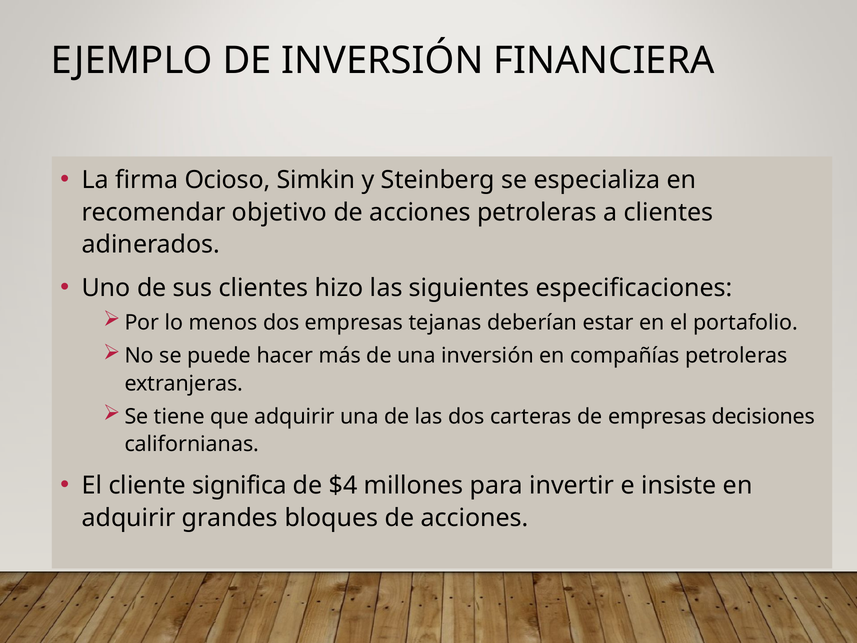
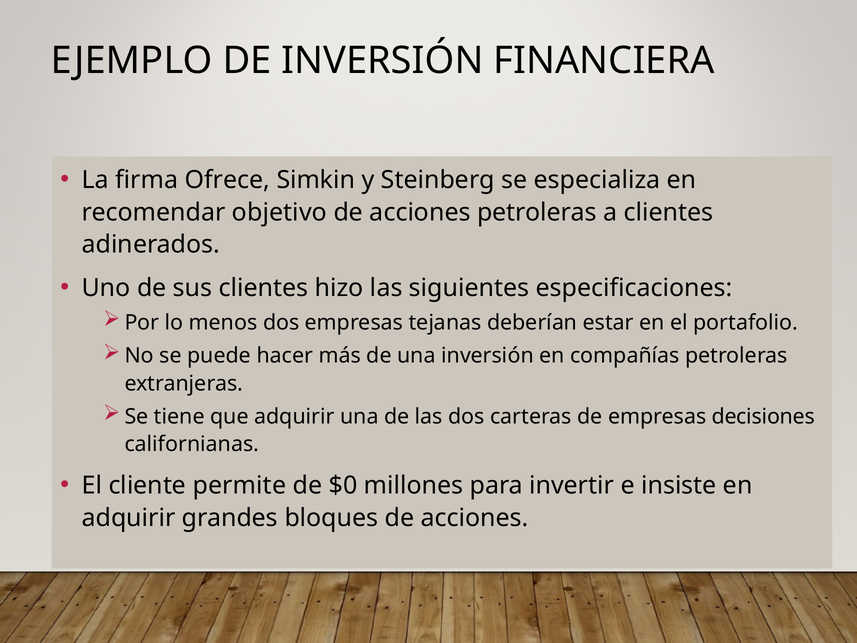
Ocioso: Ocioso -> Ofrece (227, 180)
significa: significa -> permite (239, 485)
$4: $4 -> $0 (343, 485)
